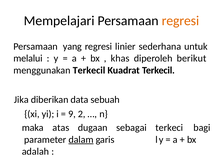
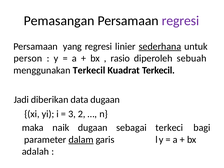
Mempelajari: Mempelajari -> Pemasangan (59, 21)
regresi colour: orange -> purple (180, 21)
sederhana underline: none -> present (160, 46)
melalui: melalui -> person (28, 58)
khas: khas -> rasio (120, 58)
berikut: berikut -> sebuah (192, 58)
Jika: Jika -> Jadi (21, 100)
data sebuah: sebuah -> dugaan (105, 100)
9: 9 -> 3 (72, 114)
atas: atas -> naik (61, 128)
